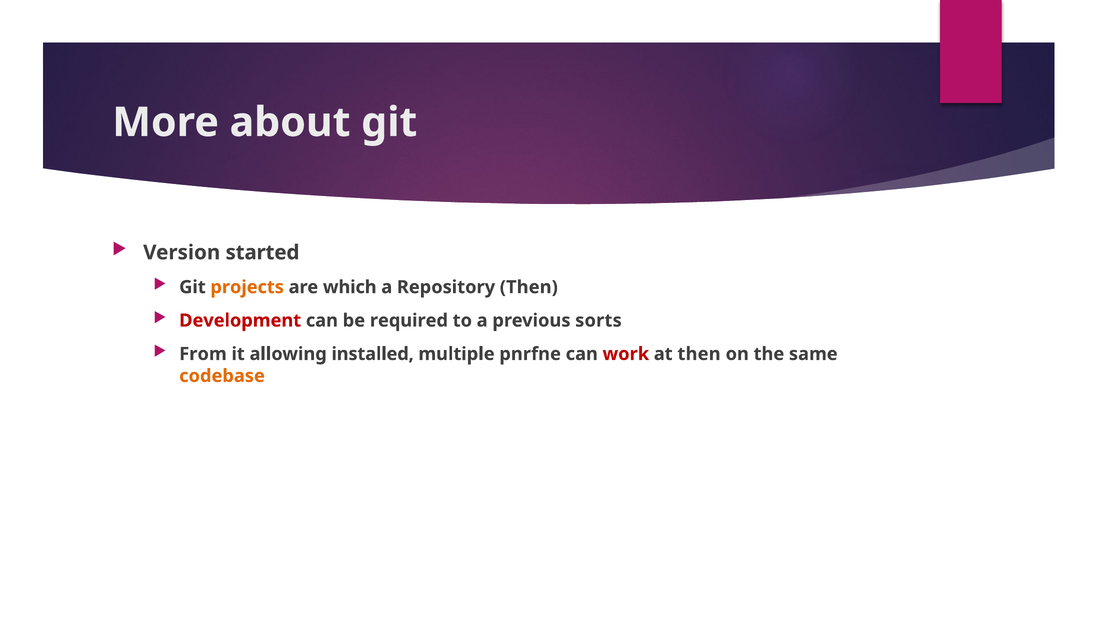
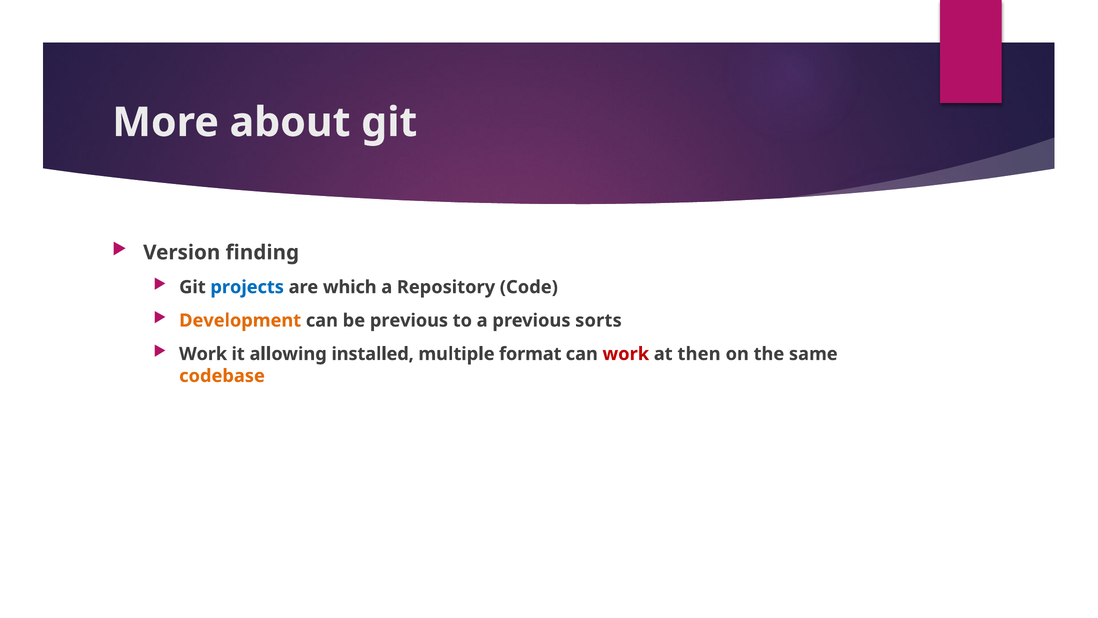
started: started -> finding (262, 252)
projects colour: orange -> blue (247, 287)
Repository Then: Then -> Code (529, 287)
Development colour: red -> orange (240, 320)
be required: required -> previous (409, 320)
From: From -> Work (203, 354)
pnrfne: pnrfne -> format (530, 354)
